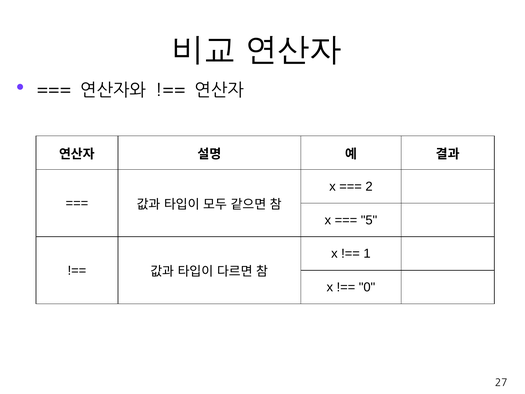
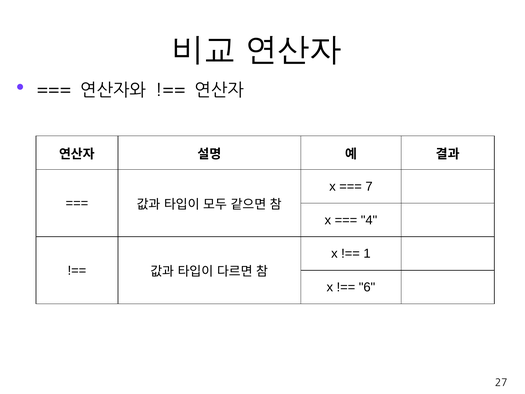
2: 2 -> 7 (369, 186)
5: 5 -> 4 (369, 220)
0: 0 -> 6 (367, 287)
